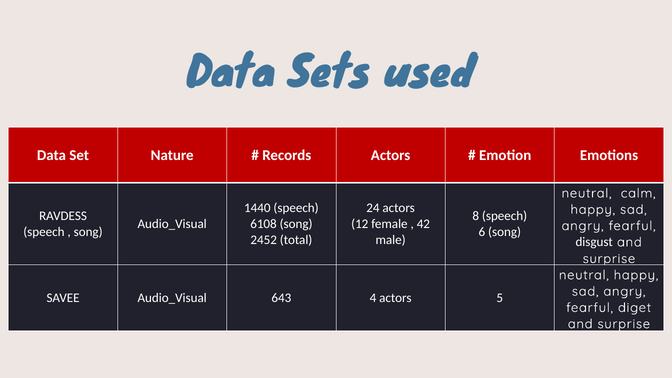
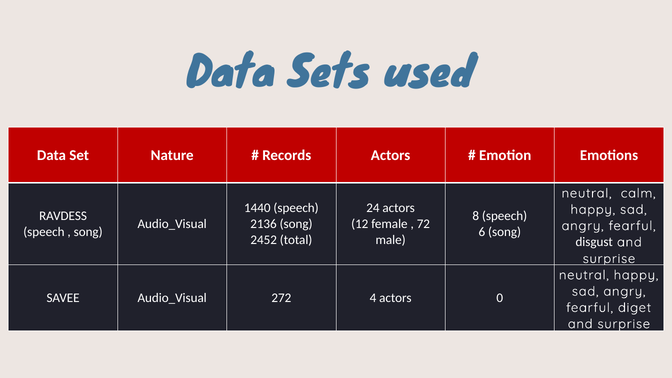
6108: 6108 -> 2136 (263, 224)
42: 42 -> 72 (423, 224)
643: 643 -> 272 (281, 298)
5: 5 -> 0 (500, 298)
